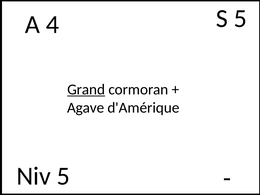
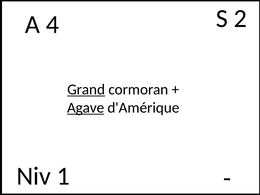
S 5: 5 -> 2 (240, 18)
Agave underline: none -> present (86, 108)
Niv 5: 5 -> 1 (63, 176)
